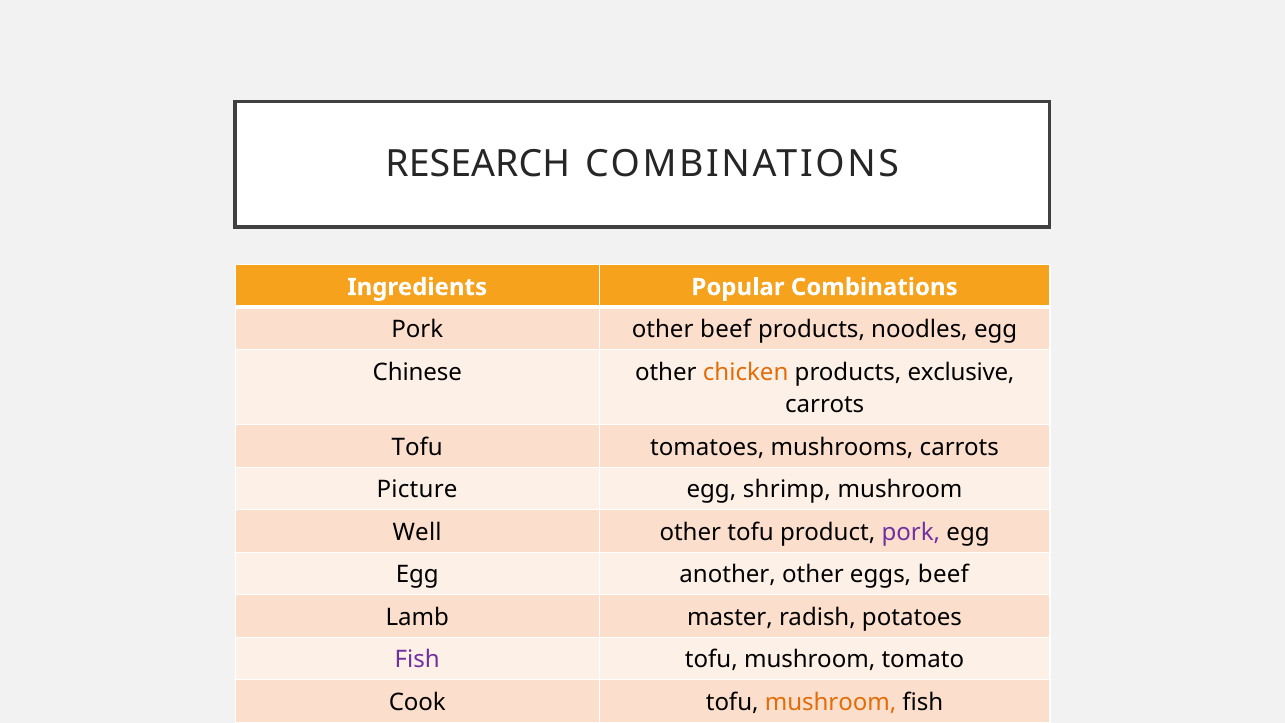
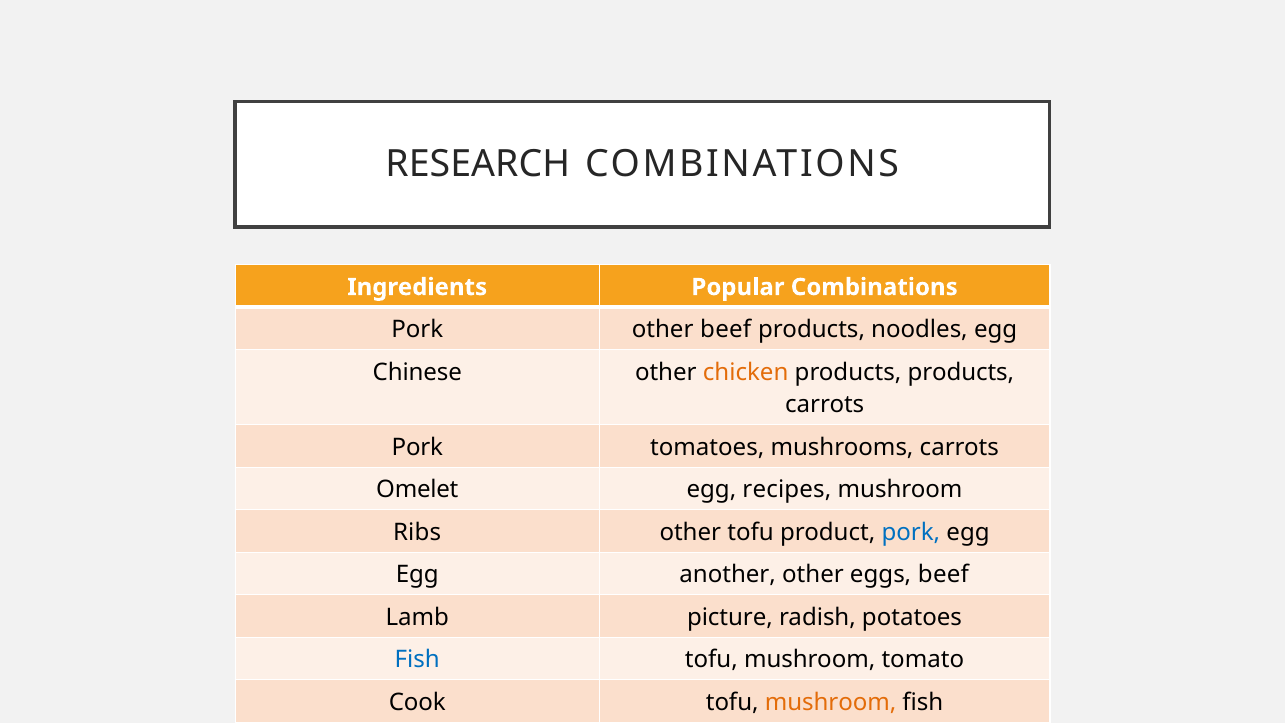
products exclusive: exclusive -> products (961, 372)
Tofu: Tofu -> Pork (417, 447)
Picture: Picture -> Omelet (417, 490)
shrimp: shrimp -> recipes (787, 490)
Well: Well -> Ribs (417, 532)
pork colour: purple -> blue (911, 532)
master: master -> picture (730, 617)
Fish colour: purple -> blue (417, 660)
